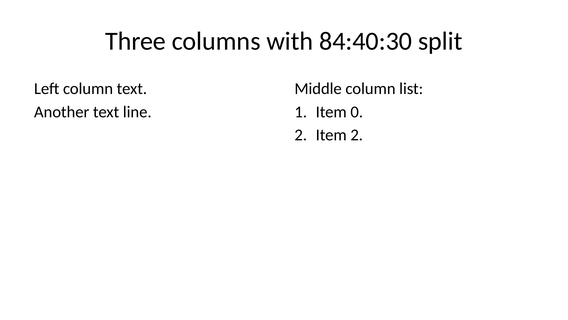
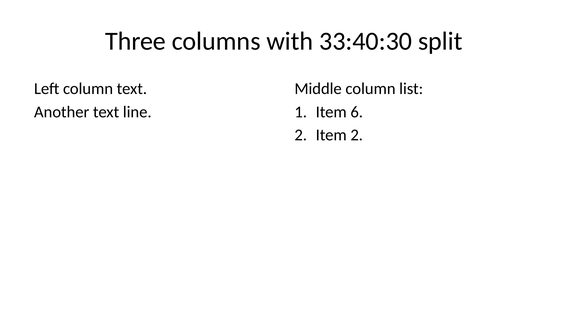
84:40:30: 84:40:30 -> 33:40:30 (366, 41)
0: 0 -> 6 (357, 112)
